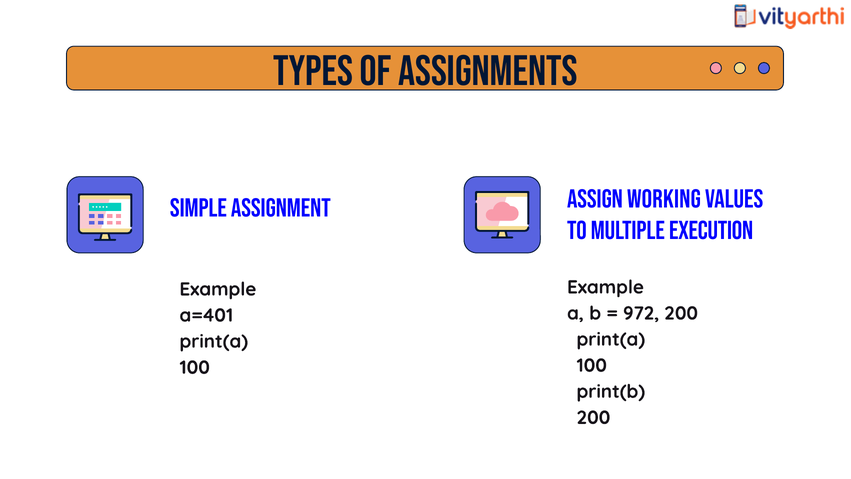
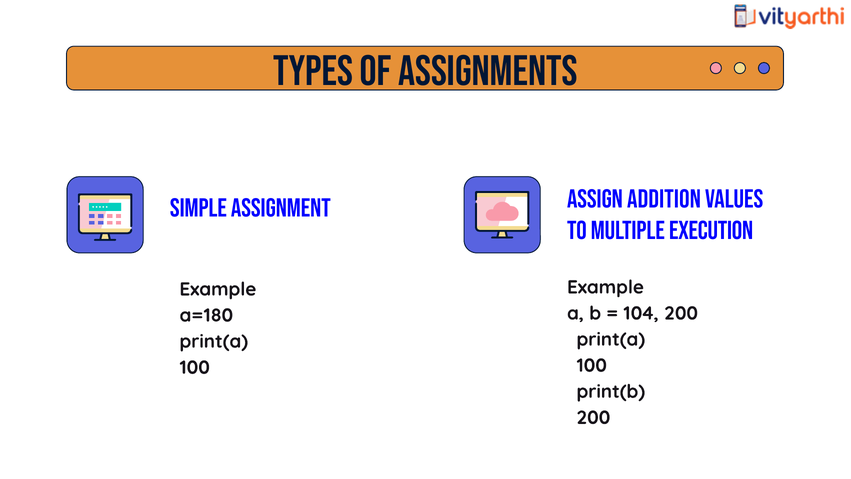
working: working -> addition (664, 199)
972: 972 -> 104 (641, 313)
a=401: a=401 -> a=180 (206, 315)
